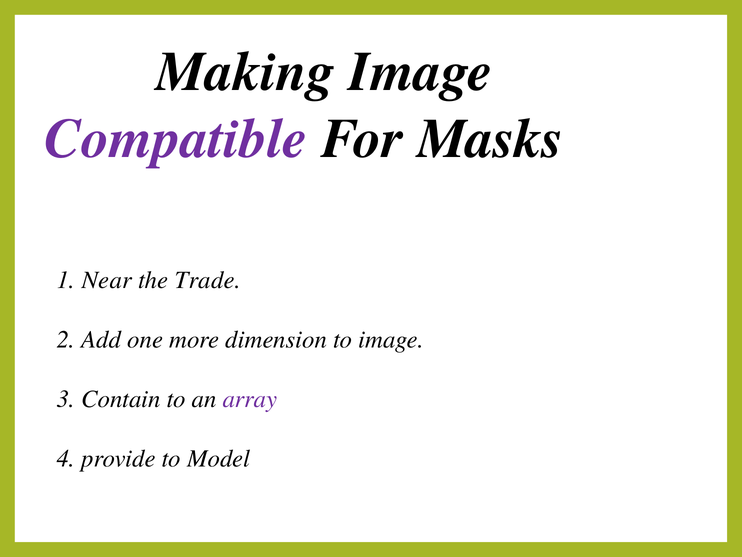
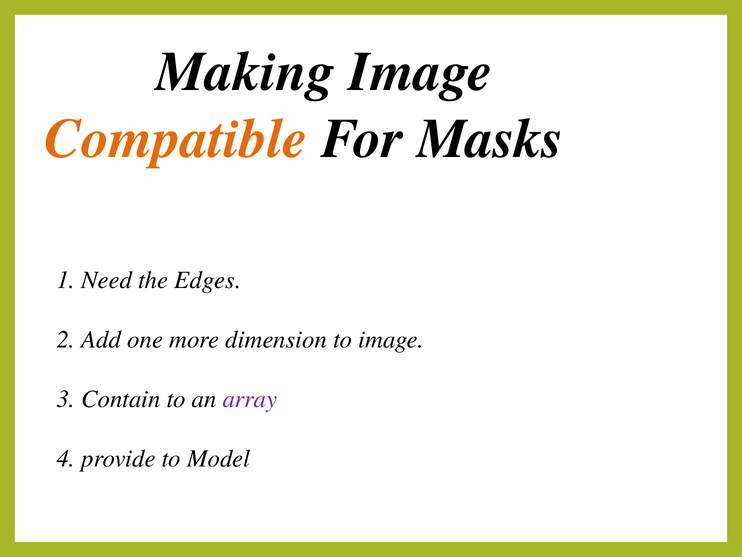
Compatible colour: purple -> orange (176, 139)
Near: Near -> Need (107, 280)
Trade: Trade -> Edges (208, 280)
